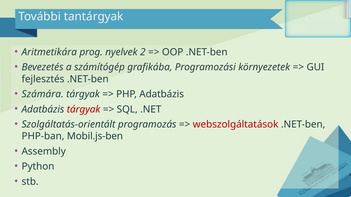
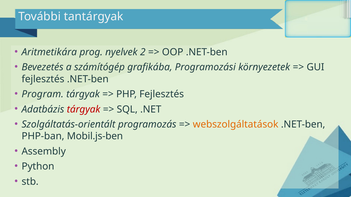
Számára: Számára -> Program (43, 94)
PHP Adatbázis: Adatbázis -> Fejlesztés (162, 94)
webszolgáltatások colour: red -> orange (236, 125)
